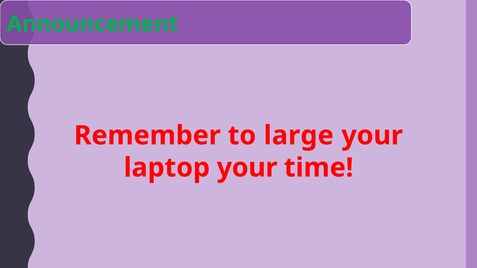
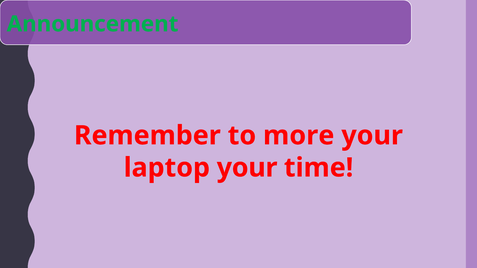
large: large -> more (299, 136)
